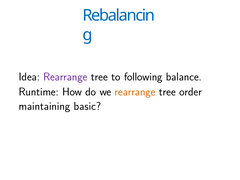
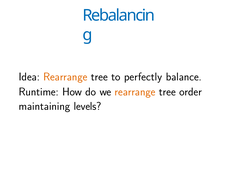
Rearrange colour: purple -> orange (65, 77)
following: following -> perfectly (143, 77)
basic: basic -> levels (87, 106)
